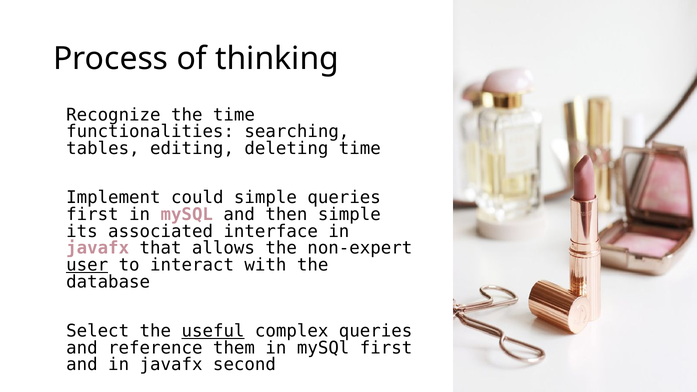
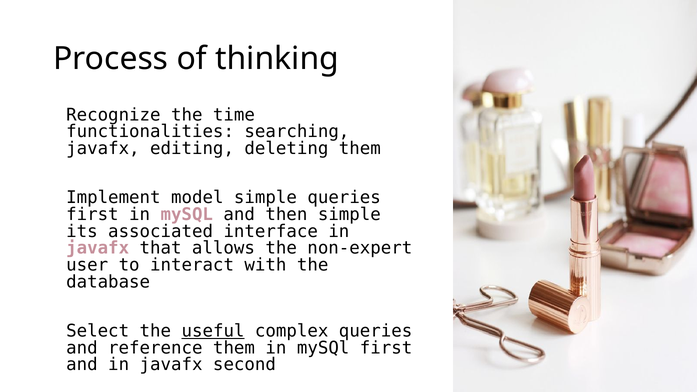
tables: tables -> javafx (103, 149)
deleting time: time -> them (360, 149)
could: could -> model (197, 197)
user underline: present -> none (87, 265)
